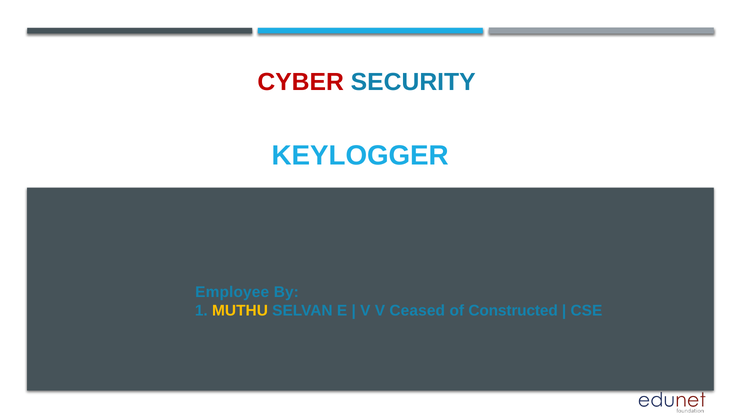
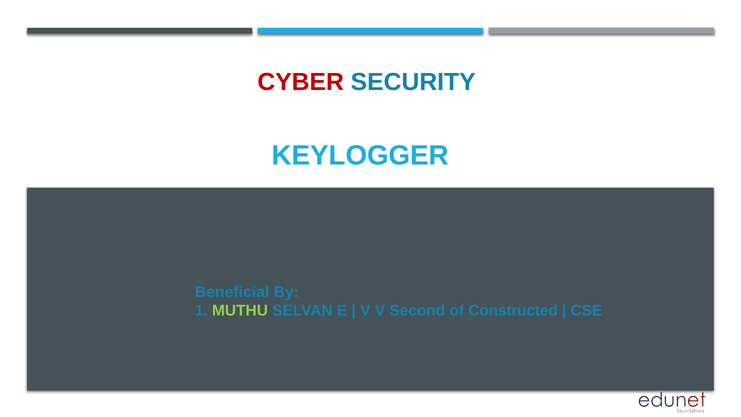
Employee: Employee -> Beneficial (232, 292)
MUTHU colour: yellow -> light green (240, 310)
Ceased: Ceased -> Second (417, 310)
